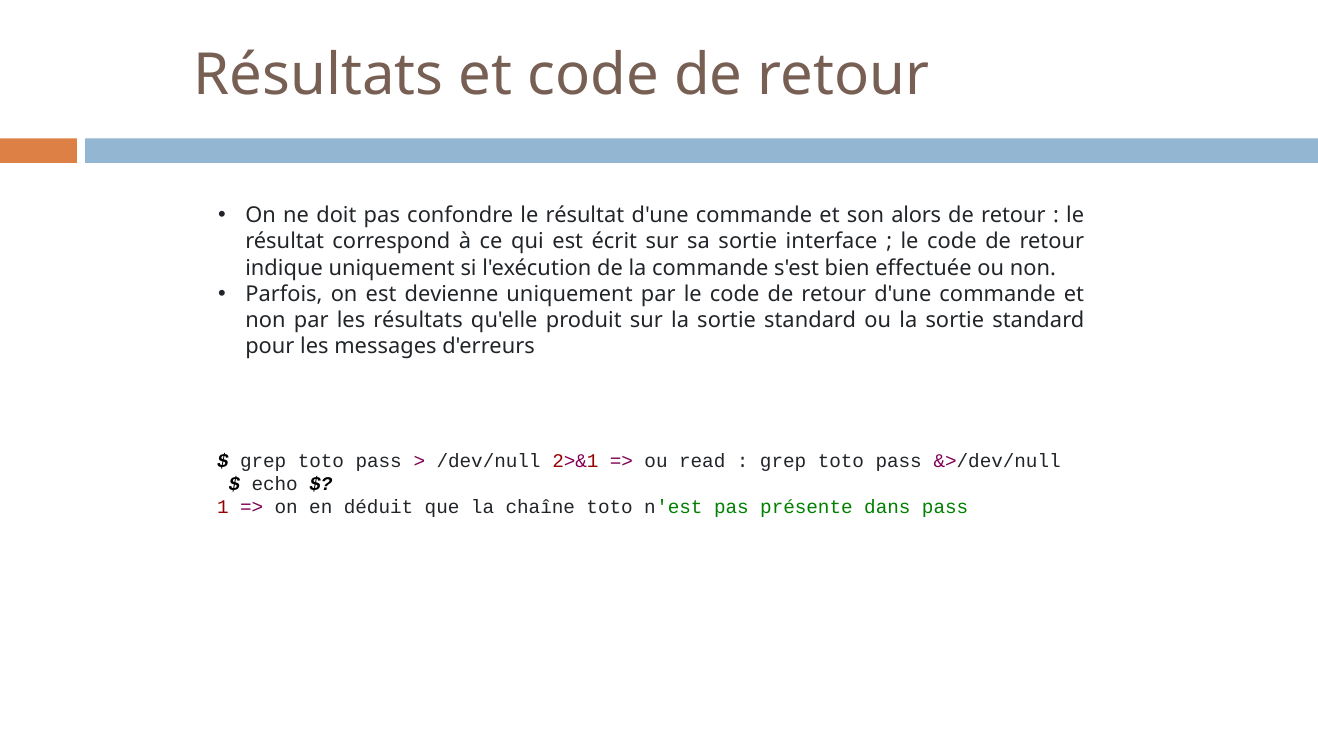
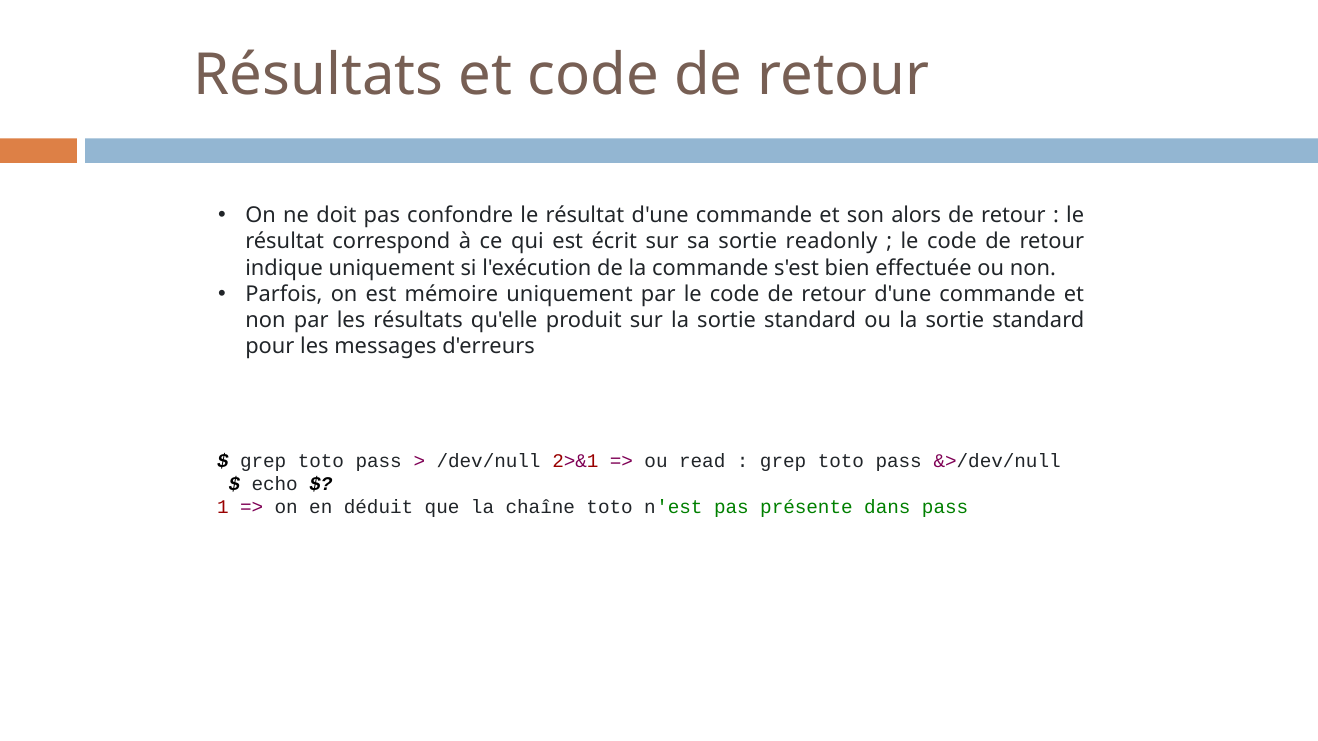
interface: interface -> readonly (832, 242)
devienne: devienne -> mémoire (451, 294)
